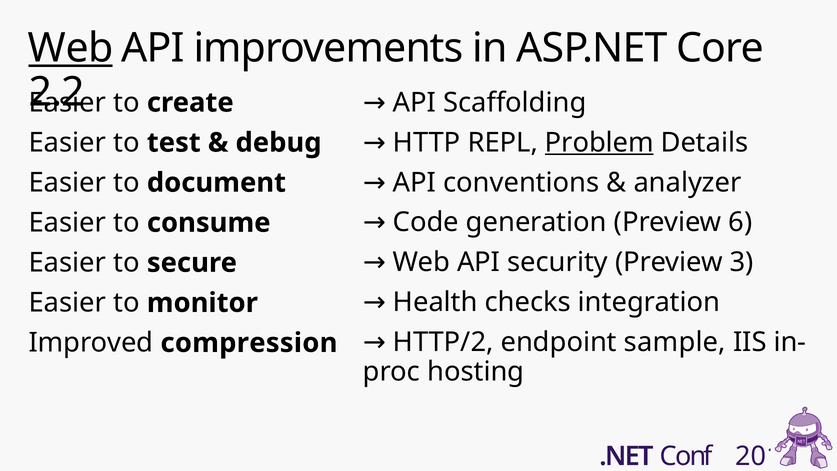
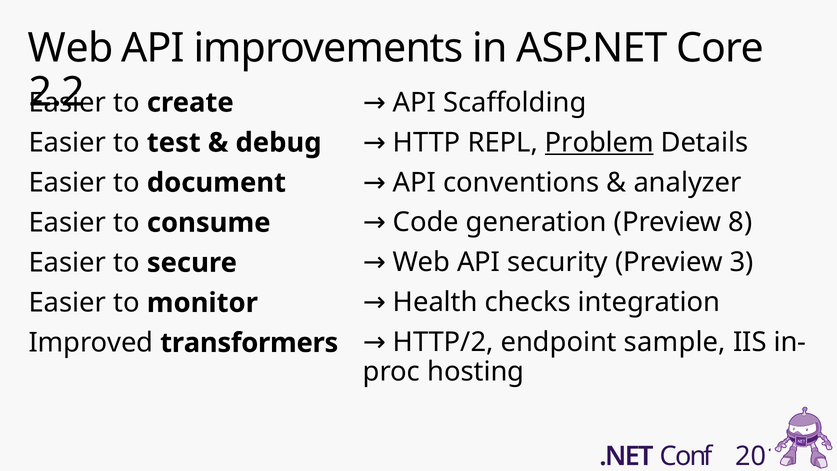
Web underline: present -> none (71, 48)
6: 6 -> 8 (740, 222)
compression: compression -> transformers (249, 343)
